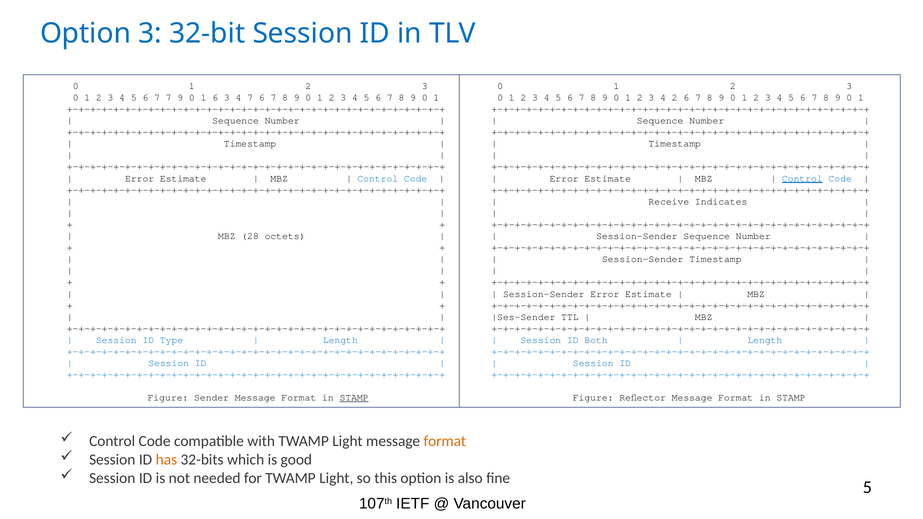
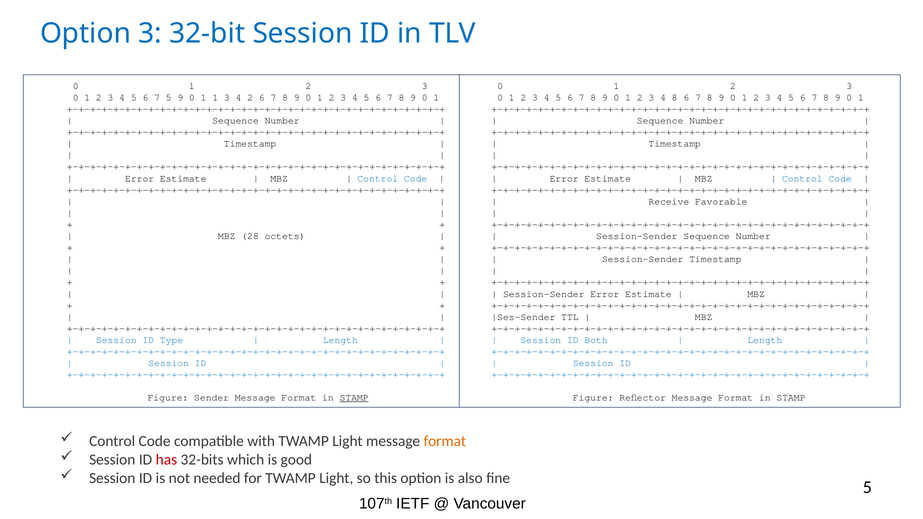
7 7: 7 -> 5 (169, 98)
1 6: 6 -> 1 (215, 98)
4 7: 7 -> 2 (250, 98)
4 2: 2 -> 8 (675, 98)
Control underline: present -> none (802, 178)
Indicates: Indicates -> Favorable (721, 202)
has colour: orange -> red (166, 460)
